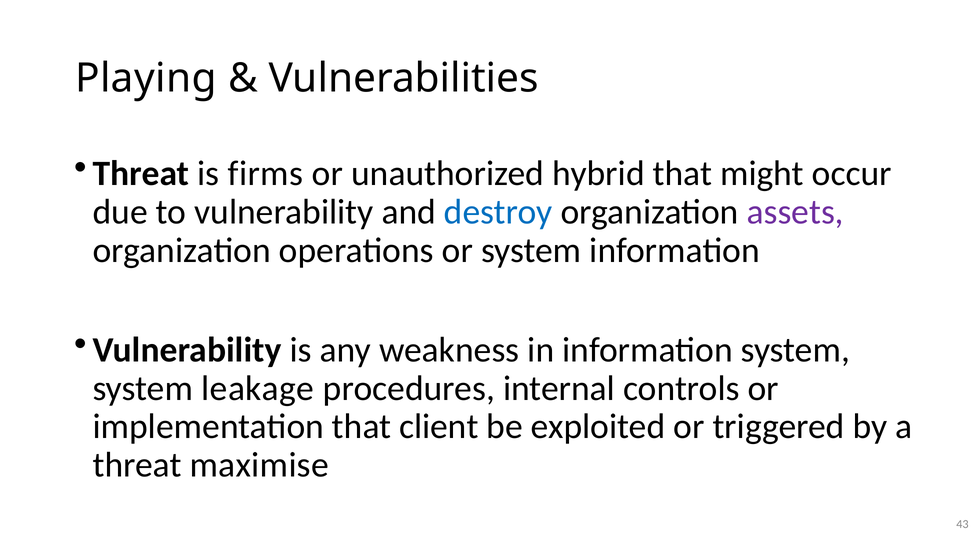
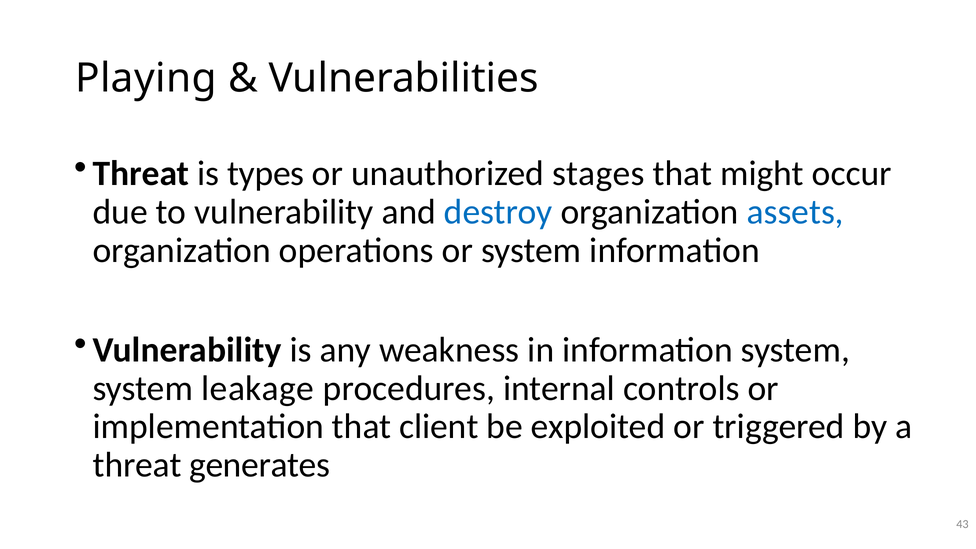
firms: firms -> types (266, 174)
hybrid: hybrid -> stages (598, 174)
assets colour: purple -> blue (795, 212)
maximise: maximise -> generates (260, 465)
